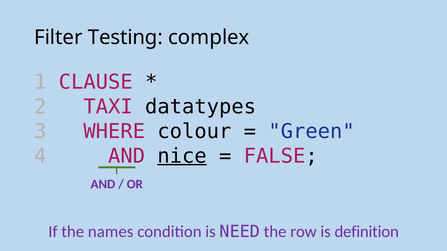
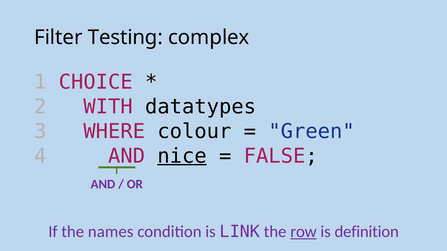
CLAUSE: CLAUSE -> CHOICE (96, 82)
TAXI: TAXI -> WITH (108, 107)
NEED: NEED -> LINK (240, 232)
row underline: none -> present (303, 232)
